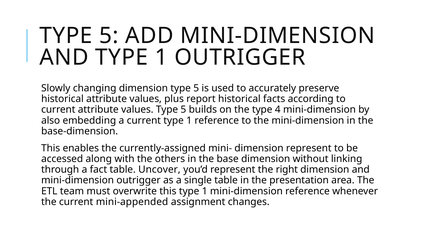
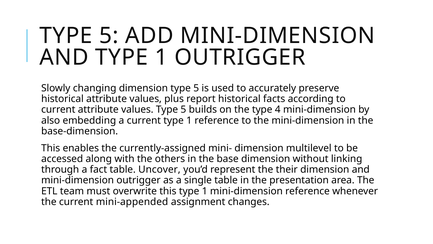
dimension represent: represent -> multilevel (309, 148)
right: right -> their (287, 169)
